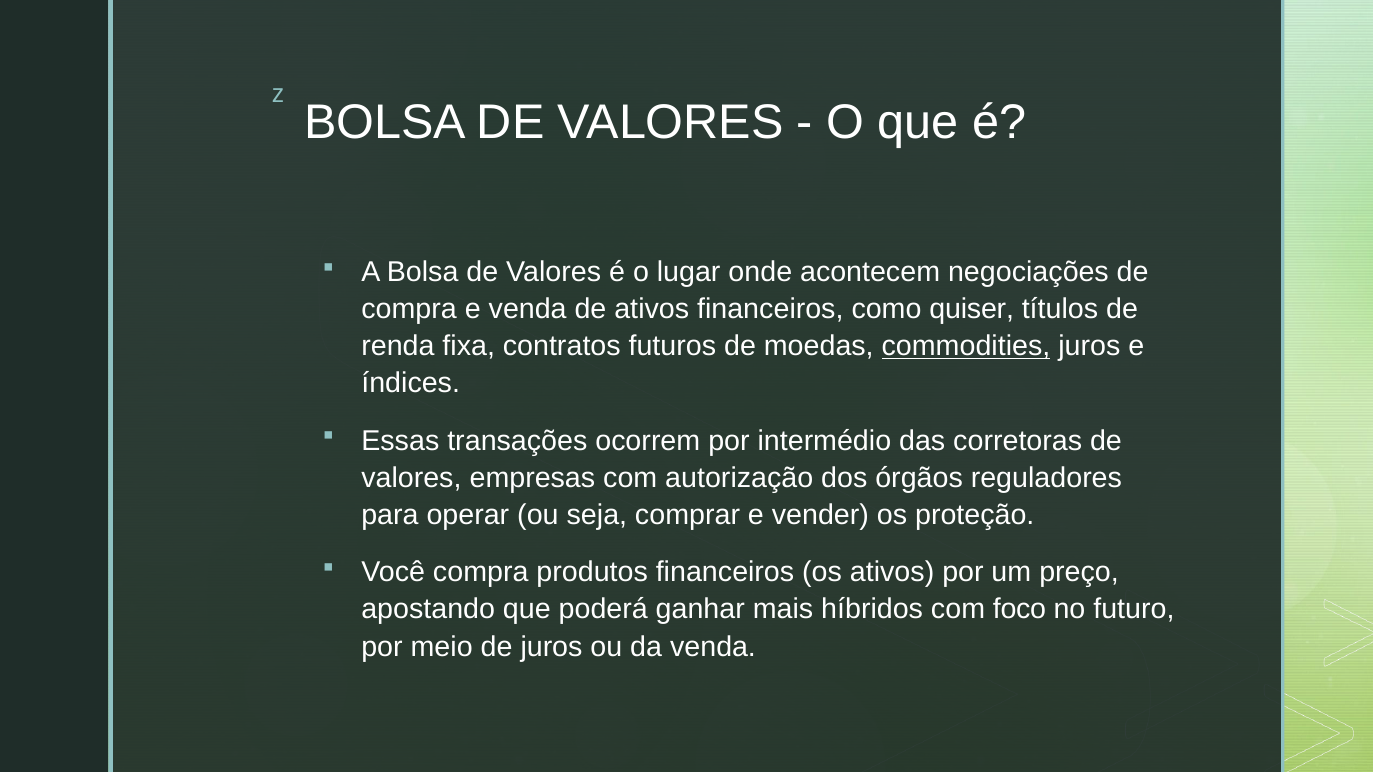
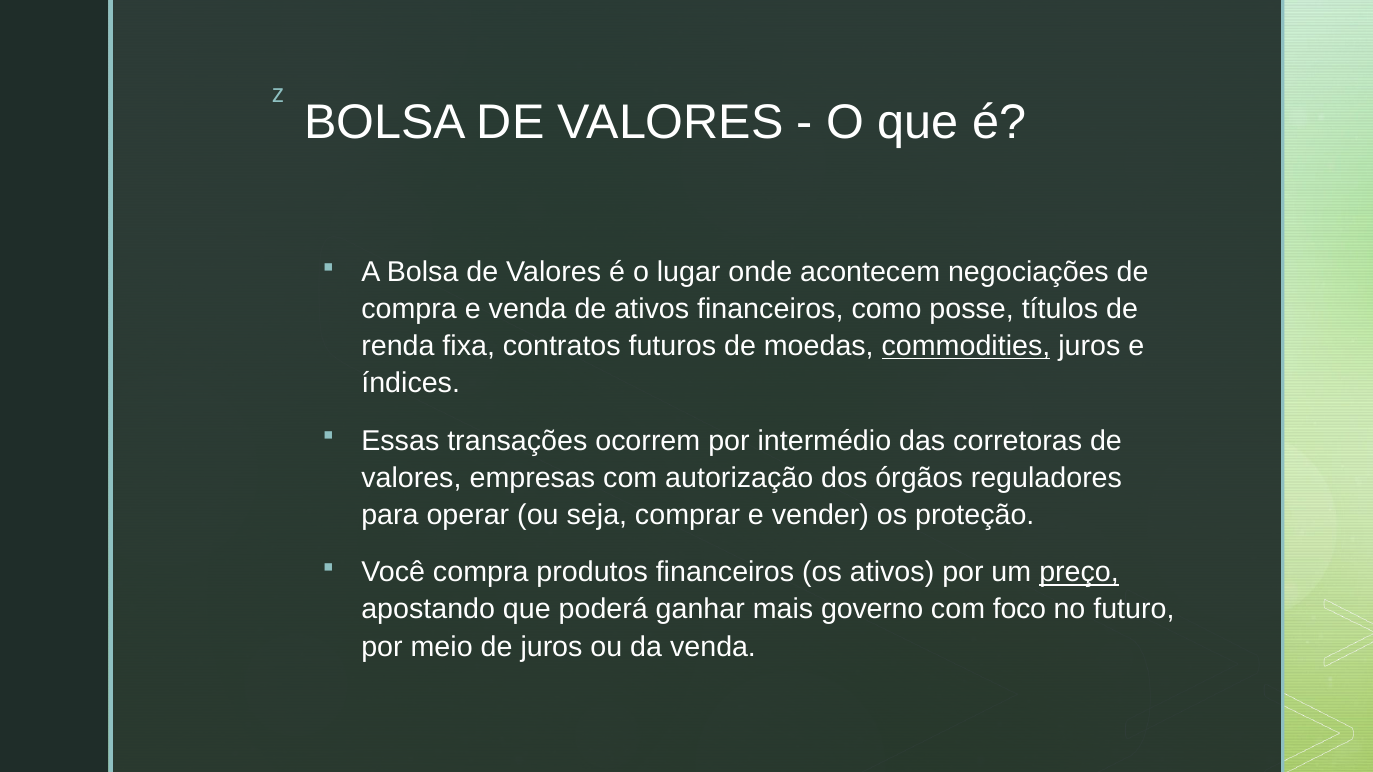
quiser: quiser -> posse (972, 309)
preço underline: none -> present (1079, 573)
híbridos: híbridos -> governo (872, 610)
